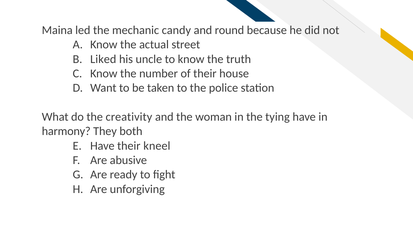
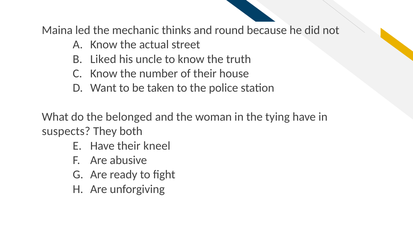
candy: candy -> thinks (176, 30)
creativity: creativity -> belonged (129, 117)
harmony: harmony -> suspects (66, 131)
